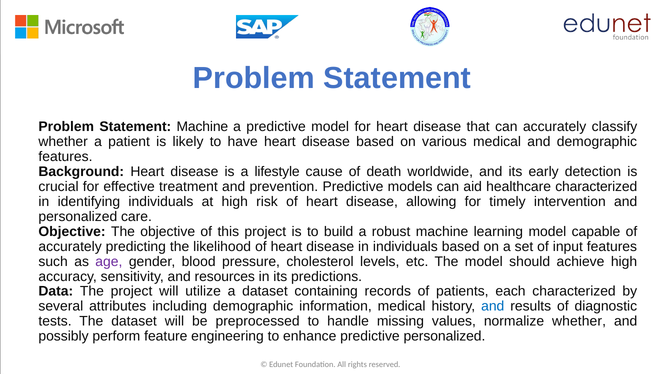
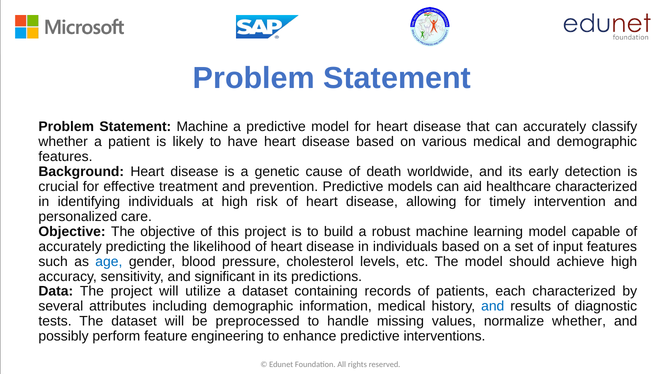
lifestyle: lifestyle -> genetic (277, 172)
age colour: purple -> blue (109, 262)
resources: resources -> significant (225, 277)
predictive personalized: personalized -> interventions (444, 337)
